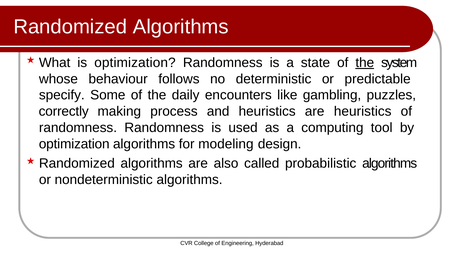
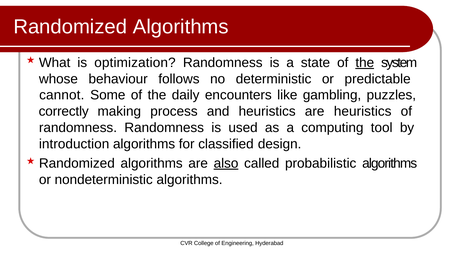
specify: specify -> cannot (62, 95)
optimization: optimization -> introduction (74, 144)
modeling: modeling -> classified (226, 144)
also underline: none -> present (226, 163)
